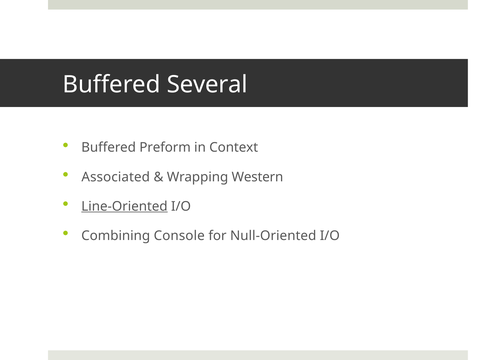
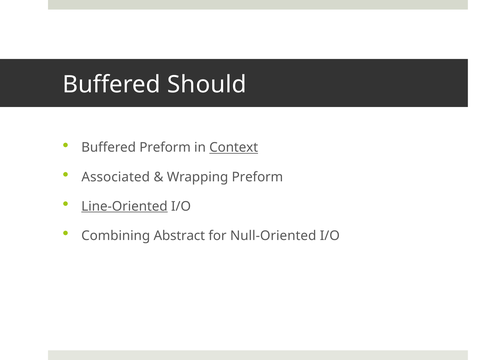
Several: Several -> Should (207, 85)
Context underline: none -> present (234, 148)
Wrapping Western: Western -> Preform (257, 177)
Console: Console -> Abstract (179, 236)
